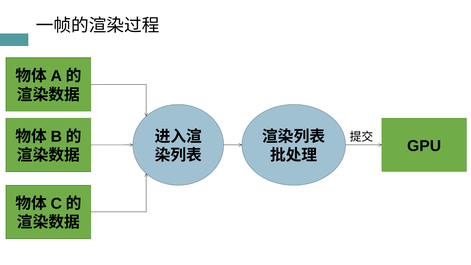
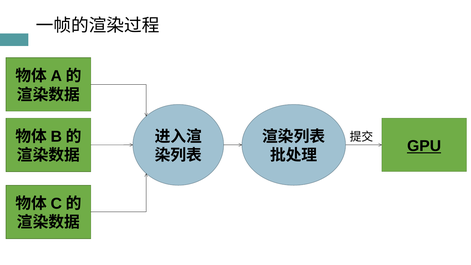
GPU underline: none -> present (424, 146)
